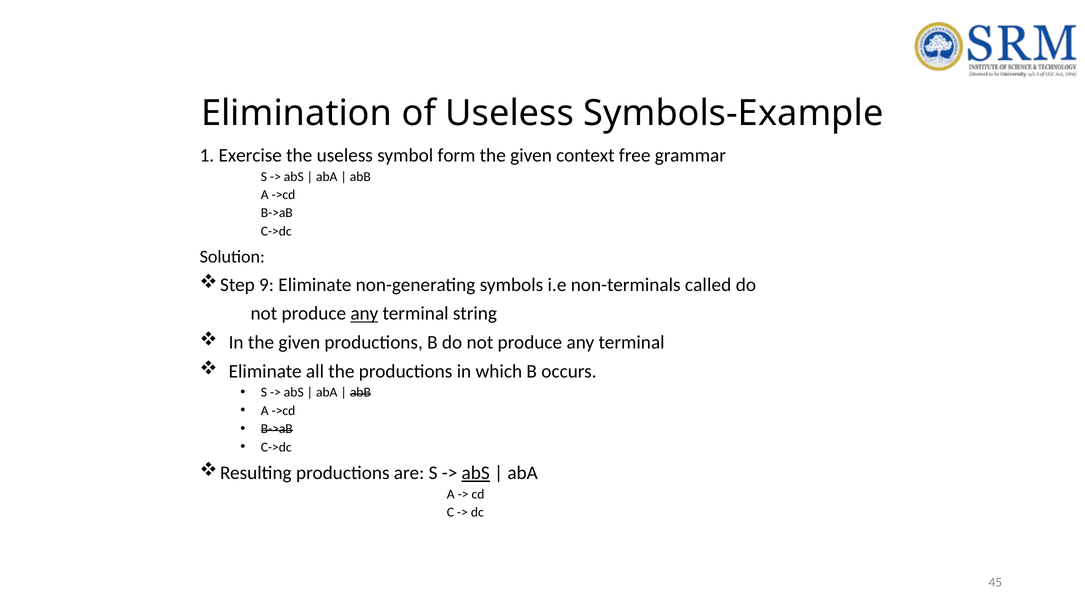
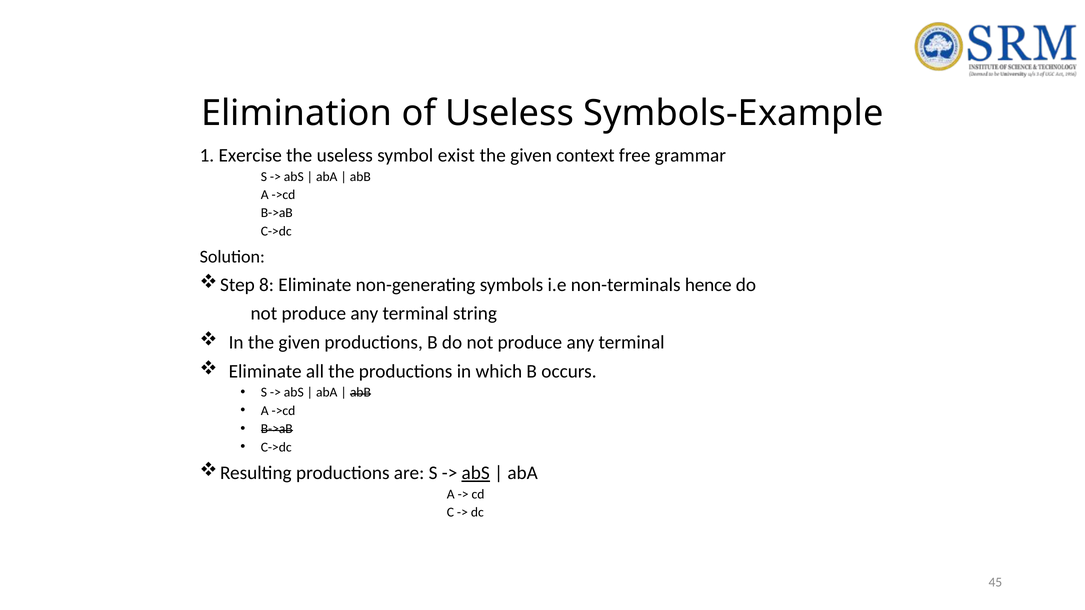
form: form -> exist (456, 155)
9: 9 -> 8 (267, 285)
called: called -> hence (708, 285)
any underline: present -> none (364, 314)
